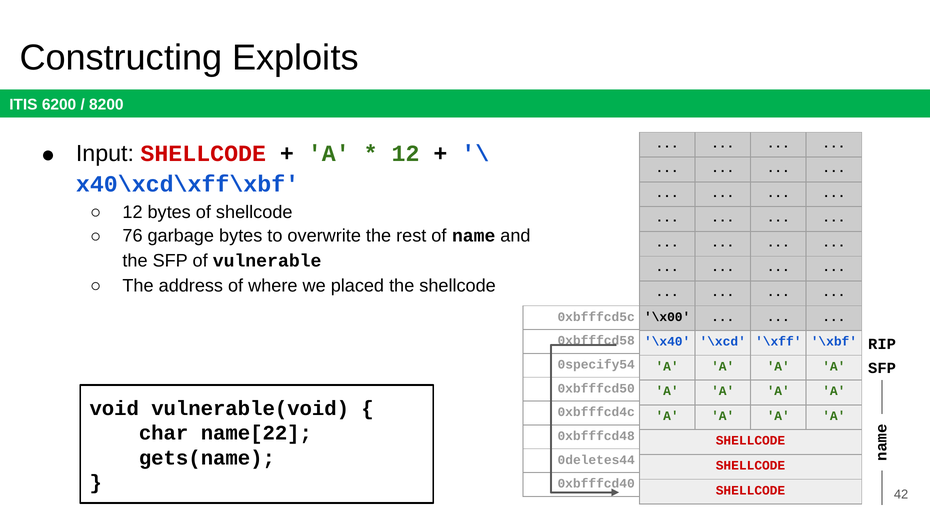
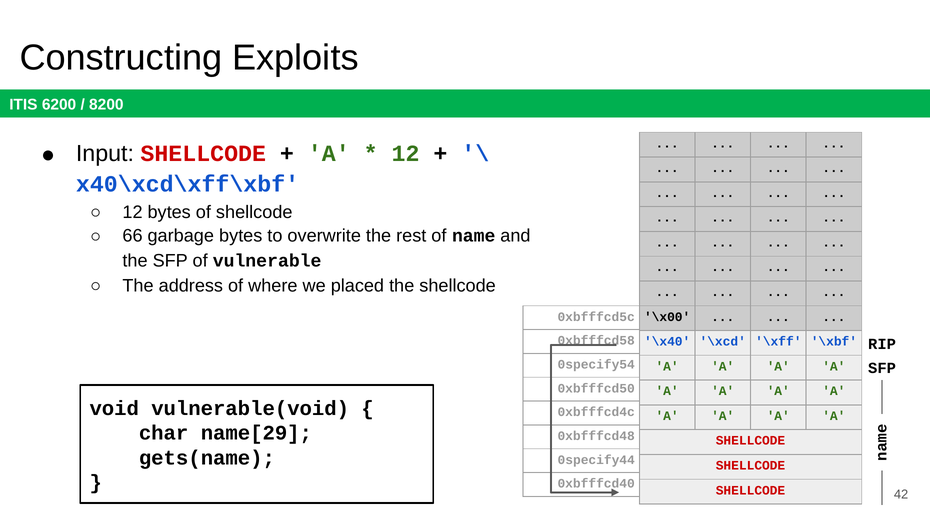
76: 76 -> 66 (133, 236)
name[22: name[22 -> name[29 (256, 433)
0deletes44: 0deletes44 -> 0specify44 (596, 460)
